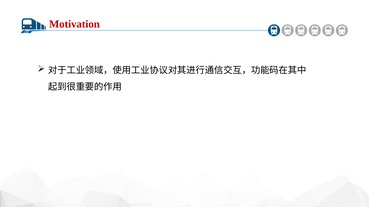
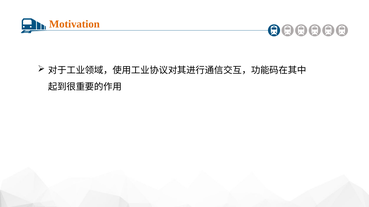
Motivation colour: red -> orange (74, 24)
